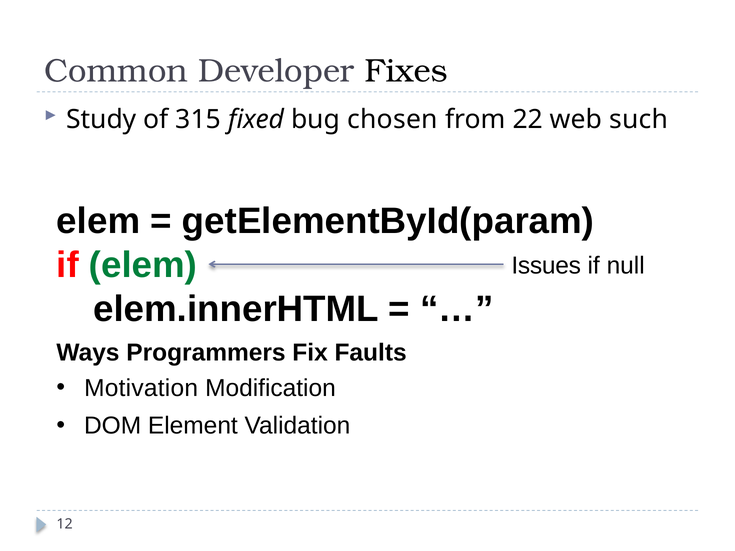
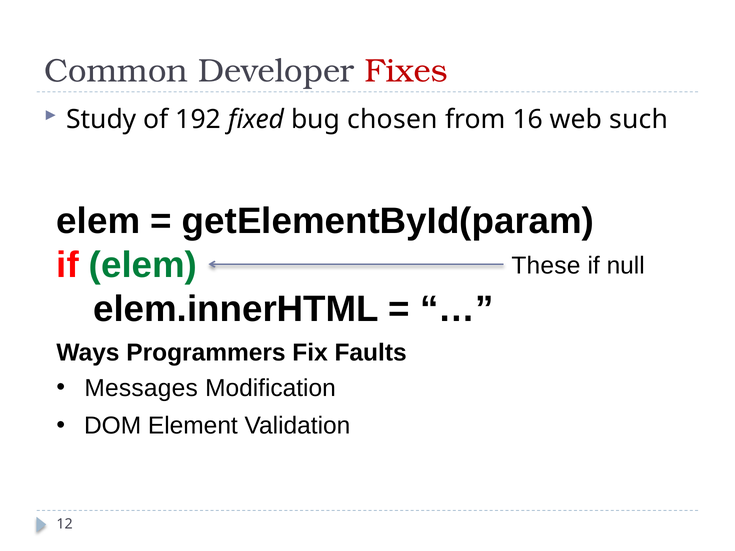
Fixes colour: black -> red (406, 71)
315: 315 -> 192 (198, 119)
22: 22 -> 16 (528, 119)
Issues: Issues -> These (546, 266)
Motivation: Motivation -> Messages (141, 388)
